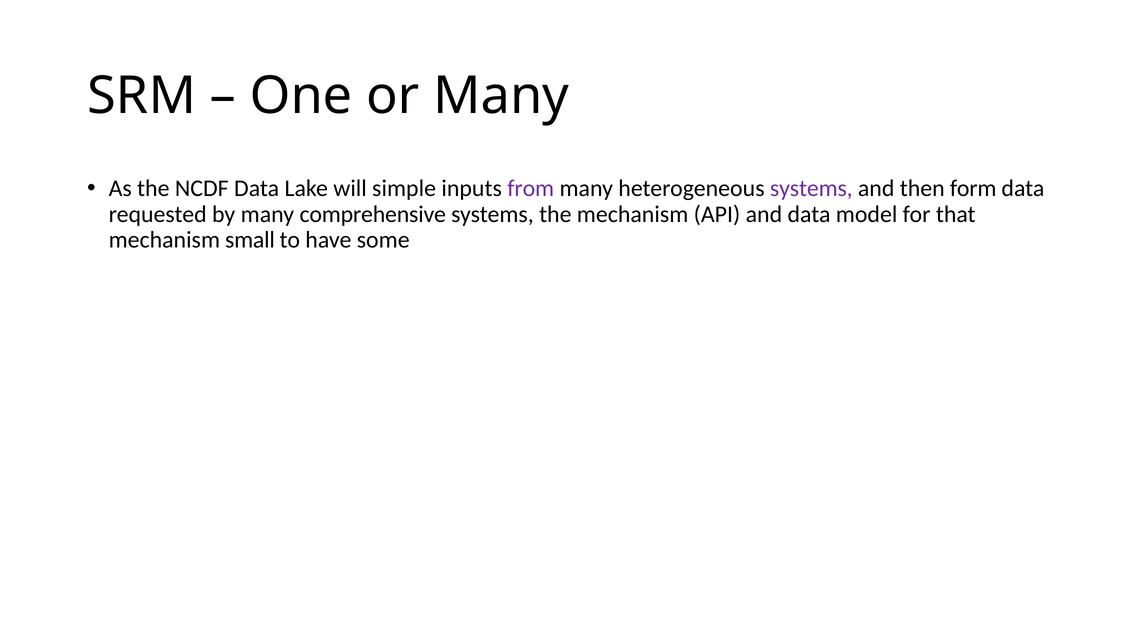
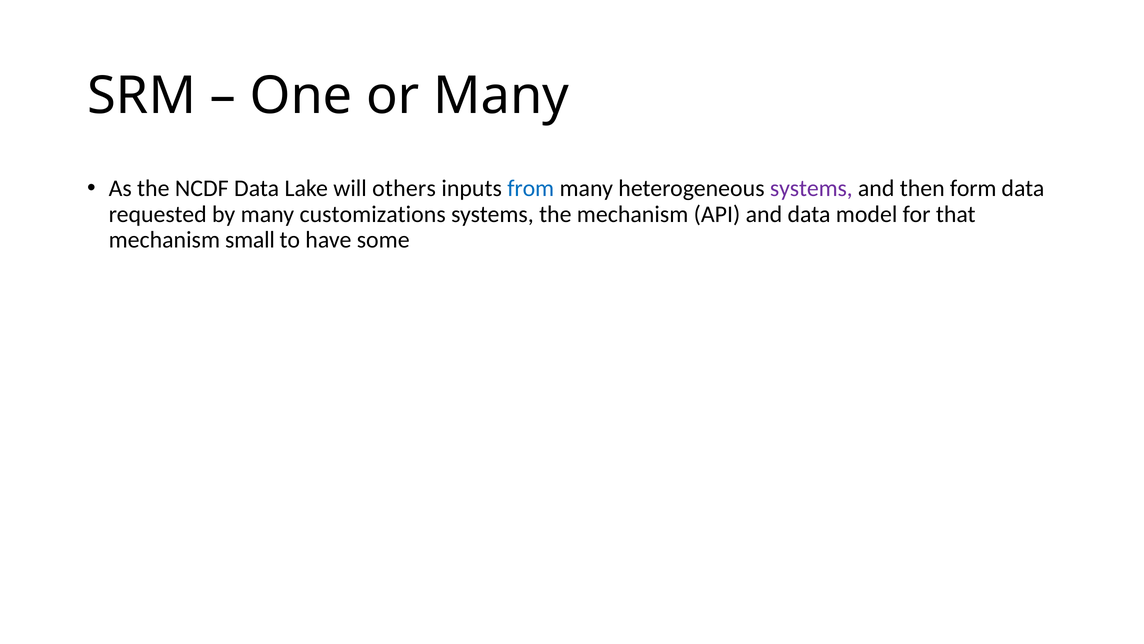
simple: simple -> others (404, 188)
from colour: purple -> blue (531, 188)
comprehensive: comprehensive -> customizations (373, 214)
